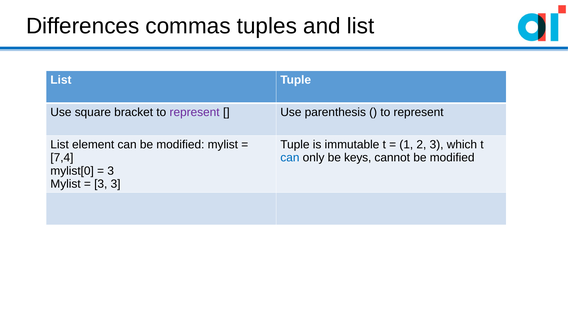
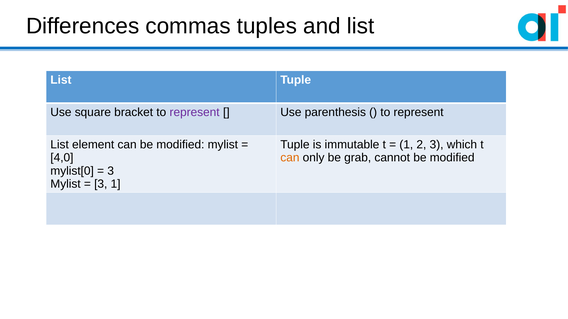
7,4: 7,4 -> 4,0 (62, 158)
can colour: blue -> orange (290, 158)
keys: keys -> grab (358, 158)
3 3: 3 -> 1 (116, 184)
